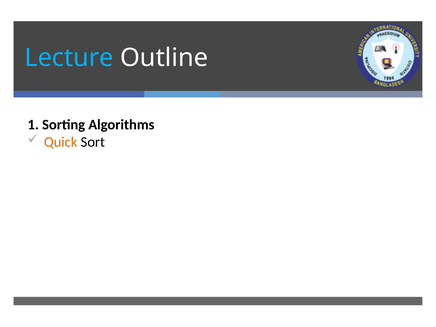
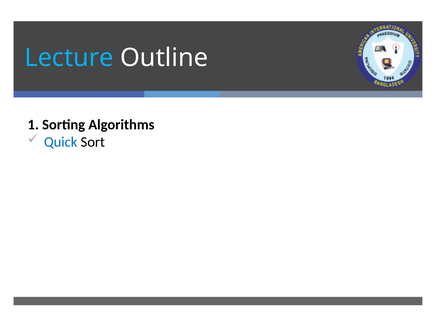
Quick colour: orange -> blue (61, 142)
